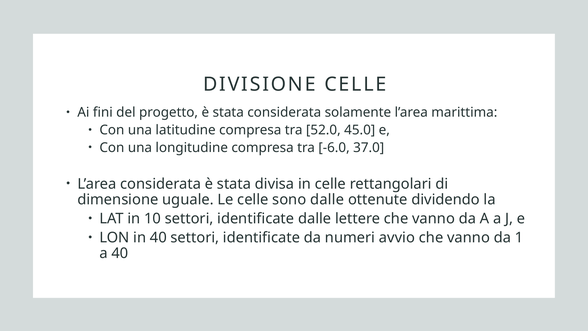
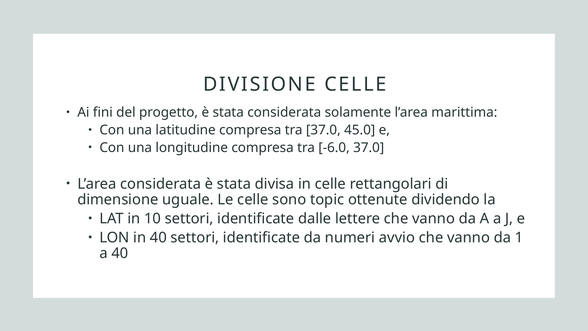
tra 52.0: 52.0 -> 37.0 (323, 130)
sono dalle: dalle -> topic (327, 200)
